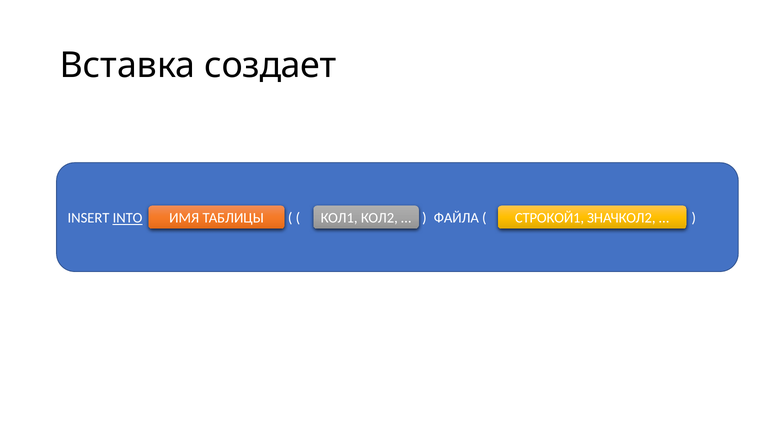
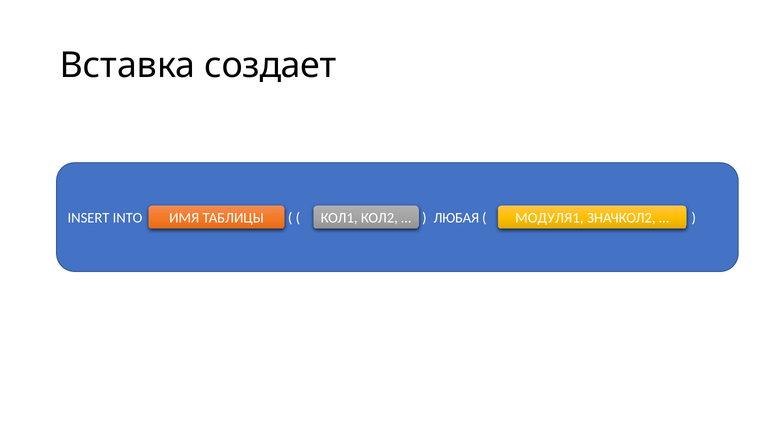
INTO underline: present -> none (128, 218)
ФАЙЛА: ФАЙЛА -> ЛЮБАЯ (456, 218)
СТРОКОЙ1: СТРОКОЙ1 -> МОДУЛЯ1 (549, 218)
